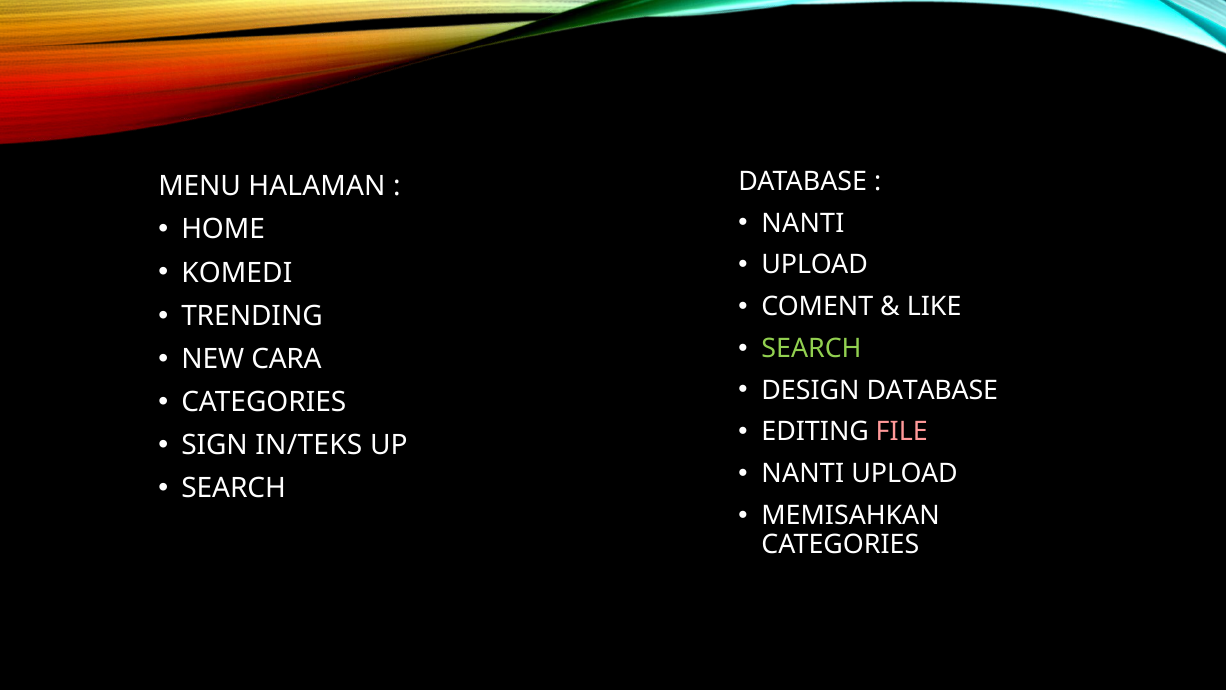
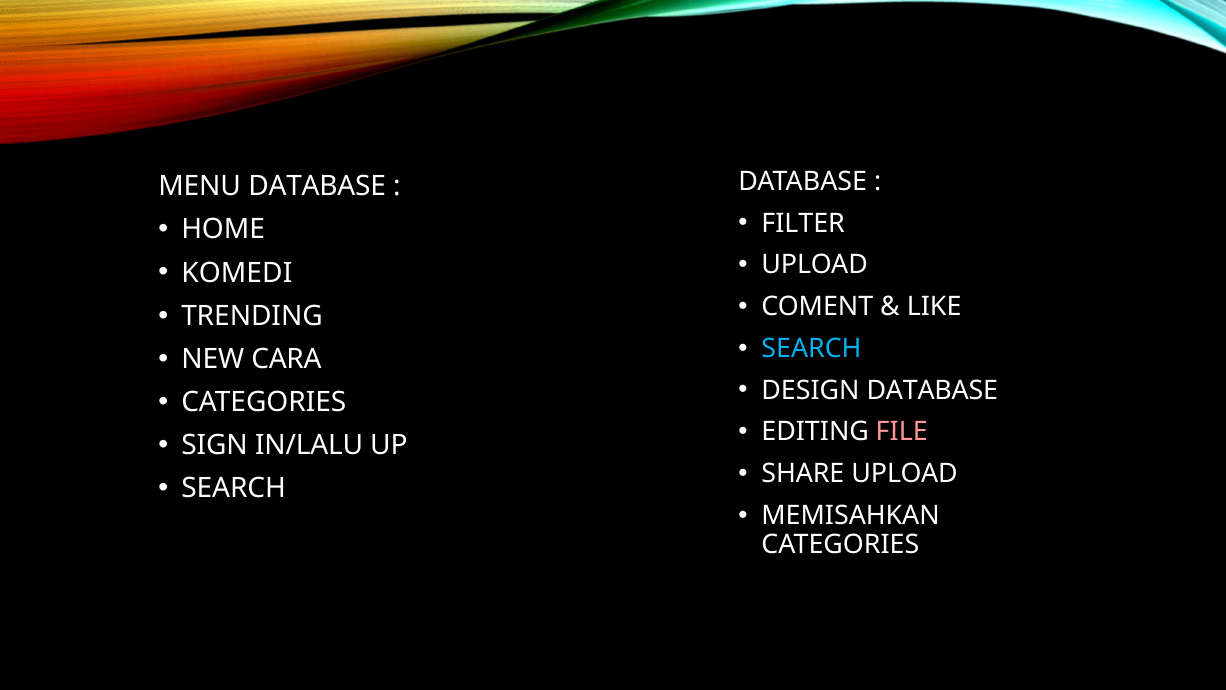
MENU HALAMAN: HALAMAN -> DATABASE (317, 186)
NANTI: NANTI -> FILTER (803, 223)
SEARCH colour: light green -> light blue (812, 348)
IN/TEKS: IN/TEKS -> IN/LALU (309, 445)
NANTI: NANTI -> SHARE (803, 473)
